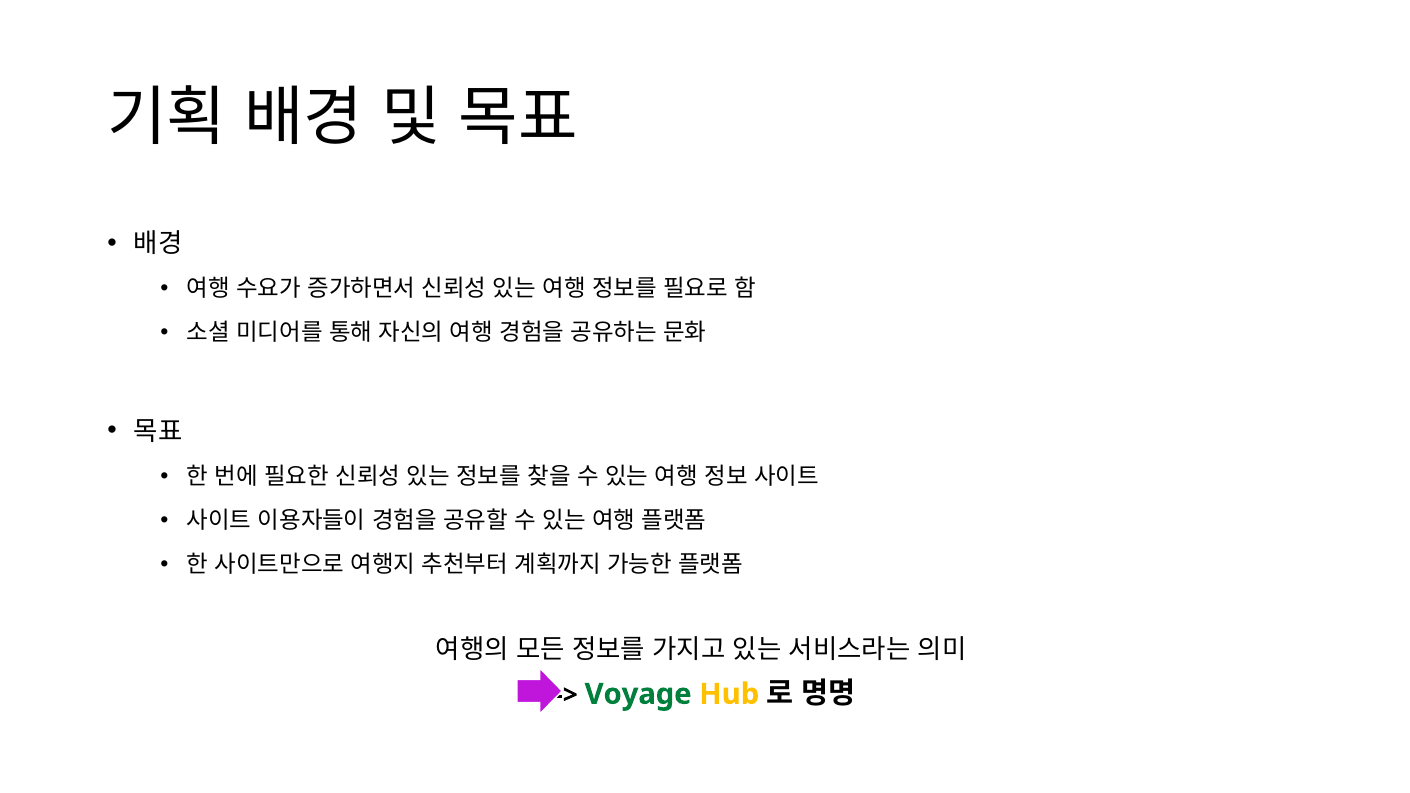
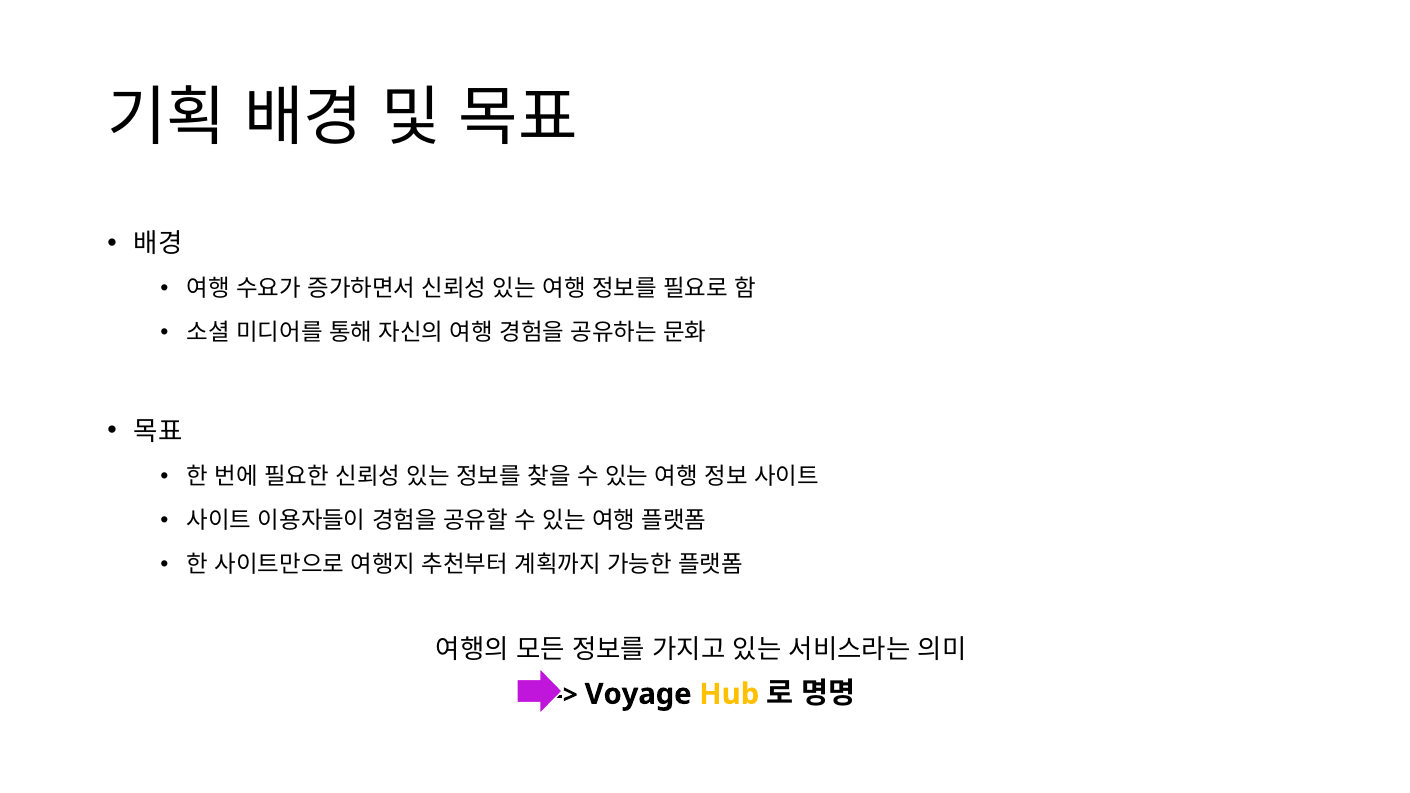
Voyage colour: green -> black (638, 694)
